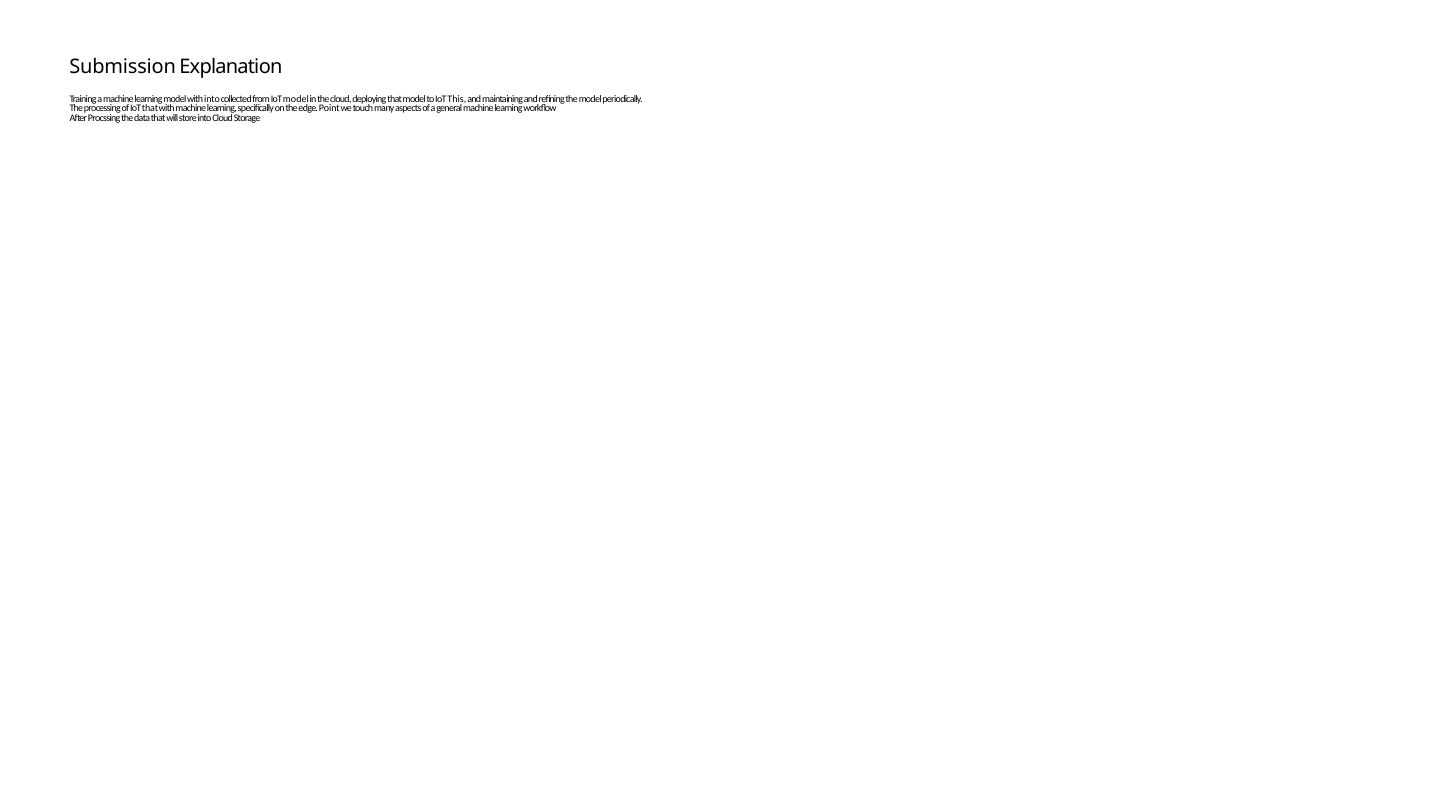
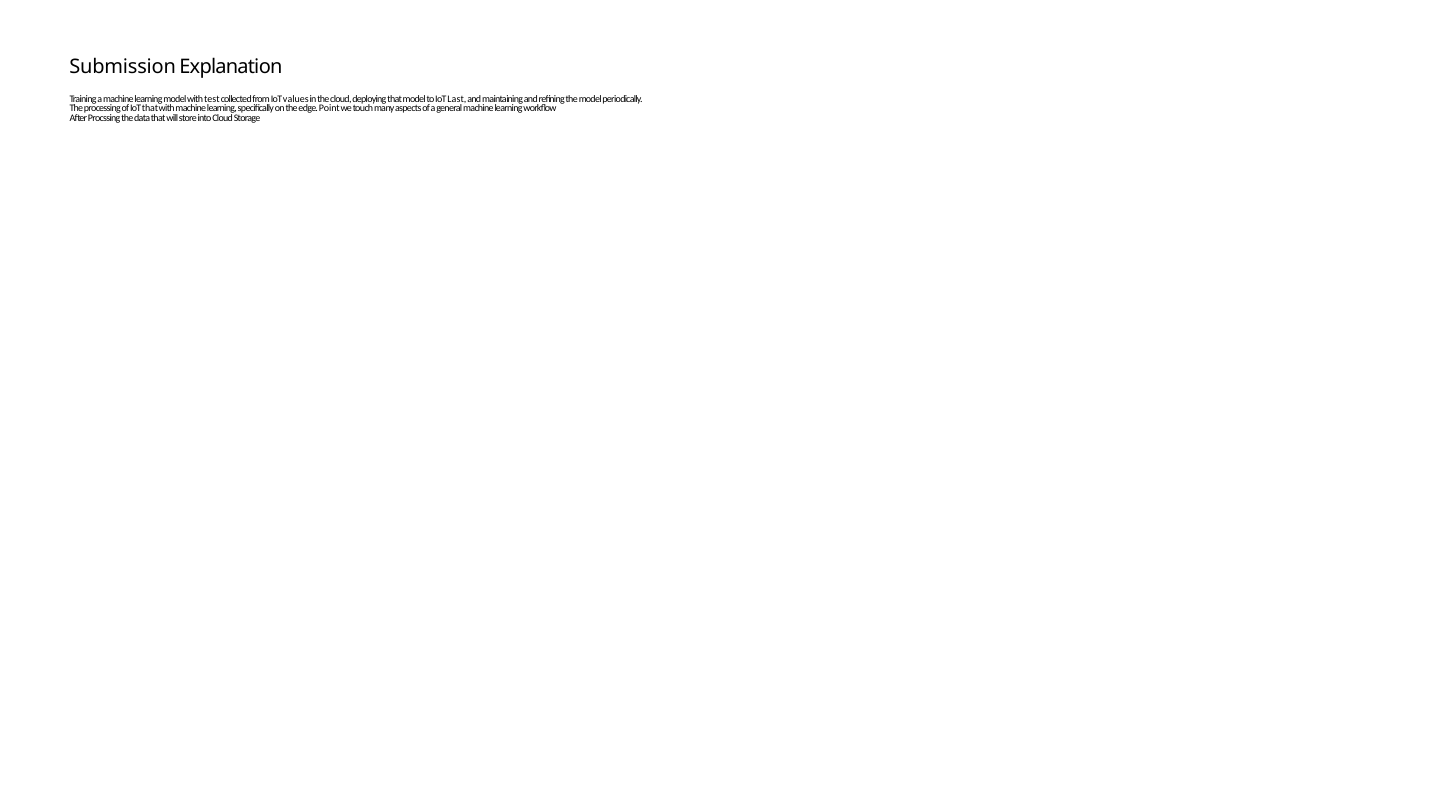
with into: into -> test (212, 99)
IoT model: model -> values (296, 99)
This: This -> Last (457, 99)
